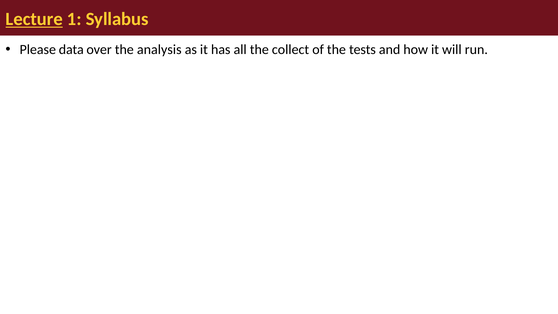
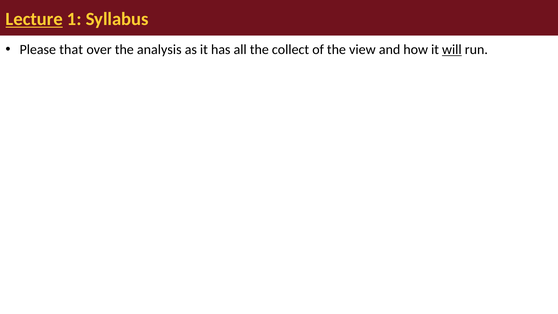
data: data -> that (71, 50)
tests: tests -> view (362, 50)
will underline: none -> present (452, 50)
